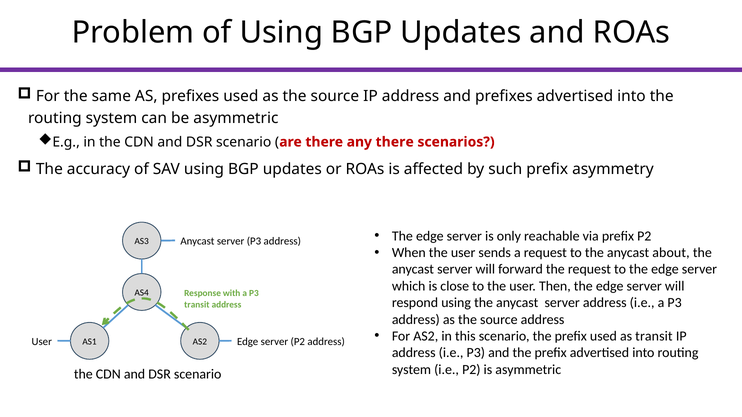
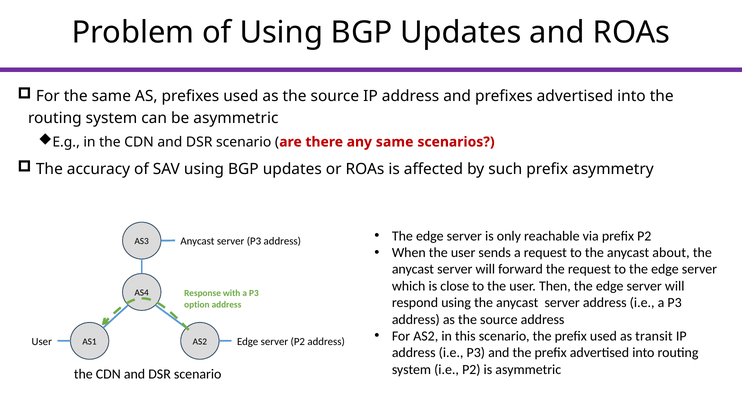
any there: there -> same (395, 142)
transit: transit -> option (197, 305)
